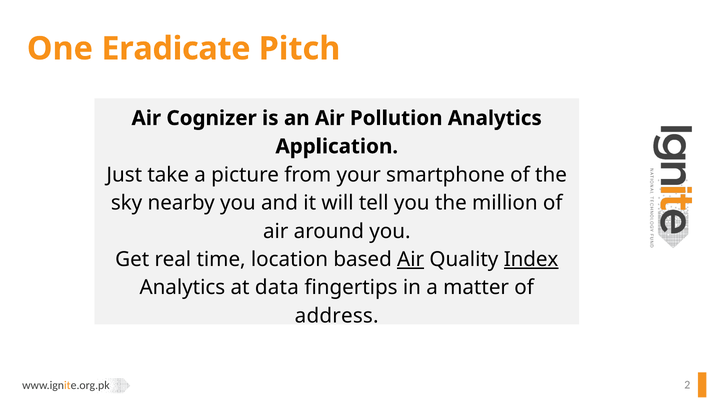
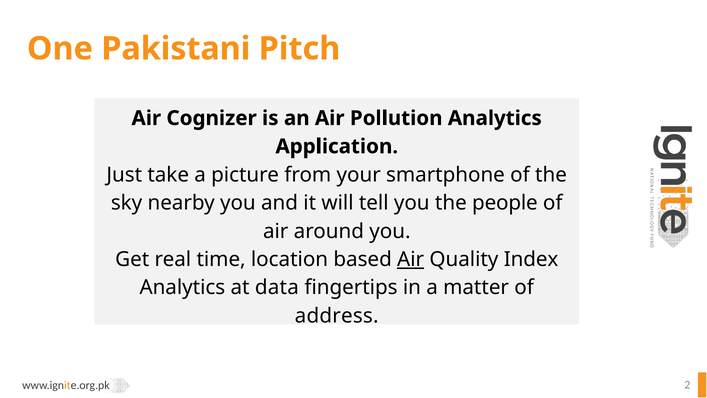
Eradicate: Eradicate -> Pakistani (176, 49)
million: million -> people (505, 203)
Index underline: present -> none (531, 259)
